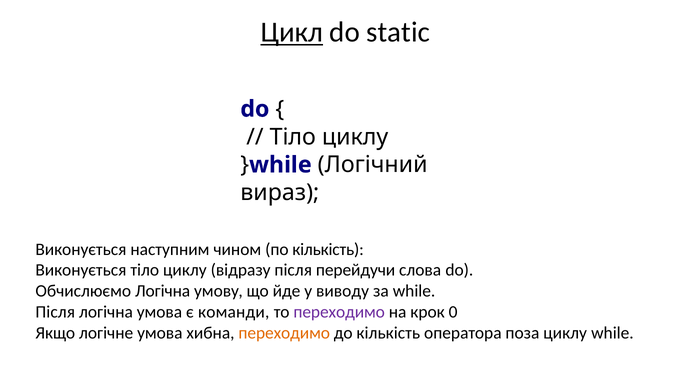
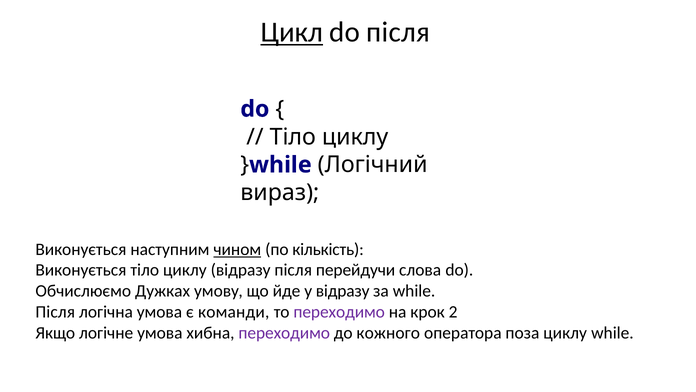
do static: static -> після (398, 32)
чином underline: none -> present (237, 249)
Обчислюємо Логічна: Логічна -> Дужках (163, 291)
у виводу: виводу -> відразу (343, 291)
0: 0 -> 2 (453, 312)
переходимо colour: orange -> purple (284, 333)
до кількість: кількість -> кожного (388, 333)
